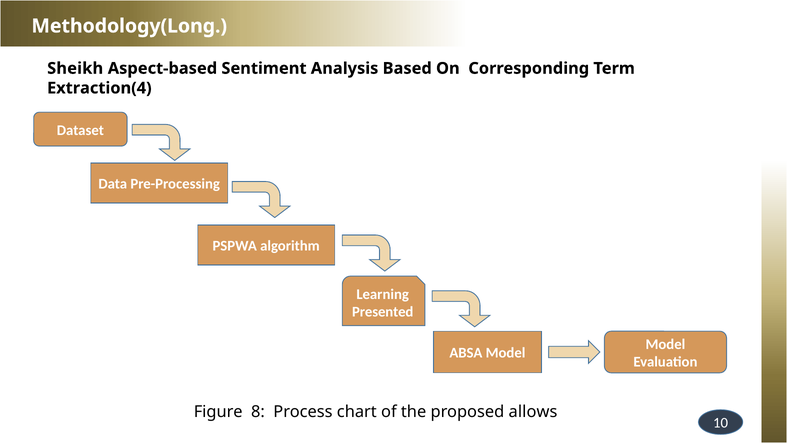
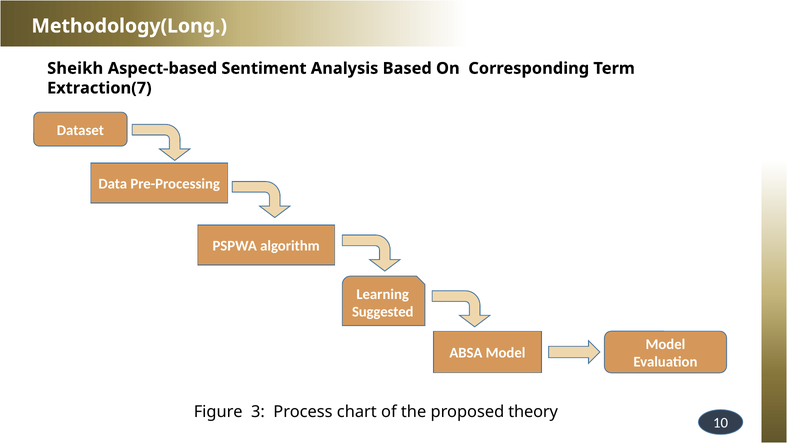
Extraction(4: Extraction(4 -> Extraction(7 (99, 88)
Presented: Presented -> Suggested (383, 312)
8: 8 -> 3 (258, 411)
allows: allows -> theory (533, 411)
